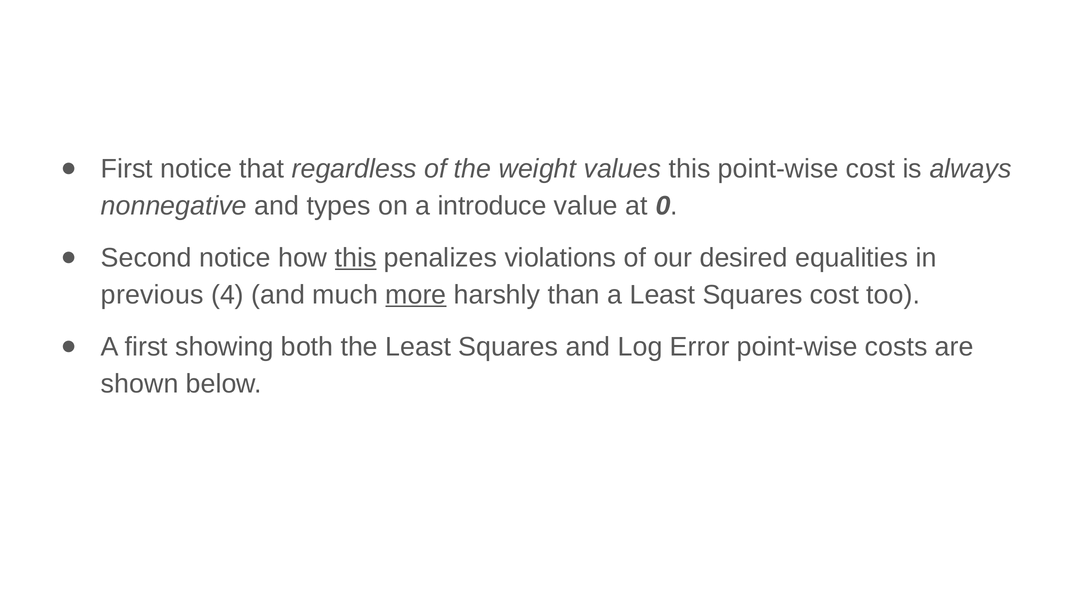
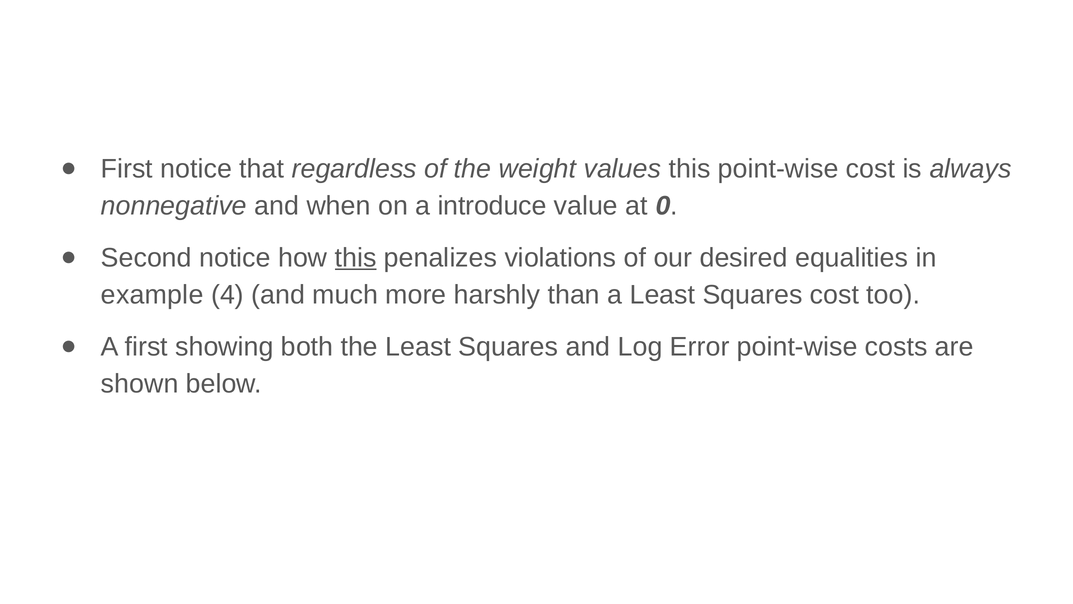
types: types -> when (339, 206)
previous: previous -> example (152, 295)
more underline: present -> none (416, 295)
